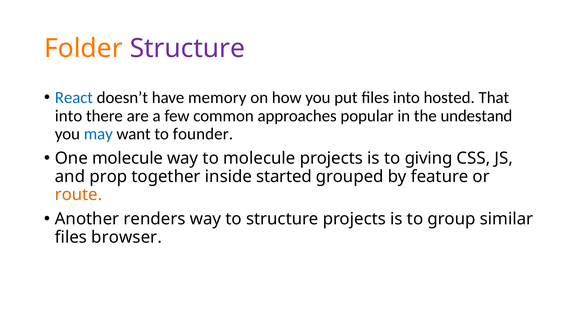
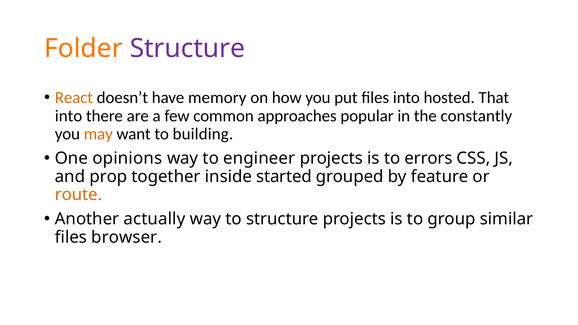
React colour: blue -> orange (74, 98)
undestand: undestand -> constantly (476, 116)
may colour: blue -> orange (98, 134)
founder: founder -> building (203, 134)
One molecule: molecule -> opinions (127, 158)
to molecule: molecule -> engineer (259, 158)
giving: giving -> errors (429, 158)
renders: renders -> actually (154, 219)
